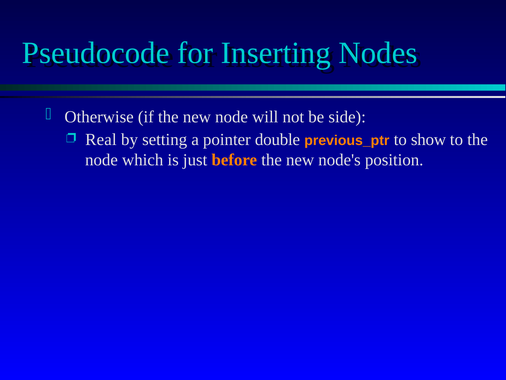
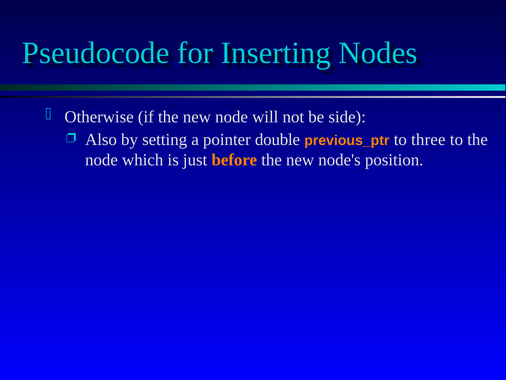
Real: Real -> Also (101, 139)
show: show -> three (428, 139)
